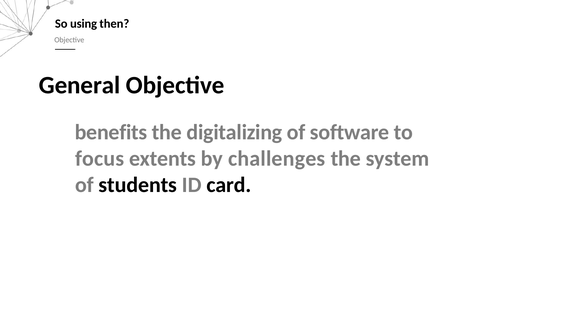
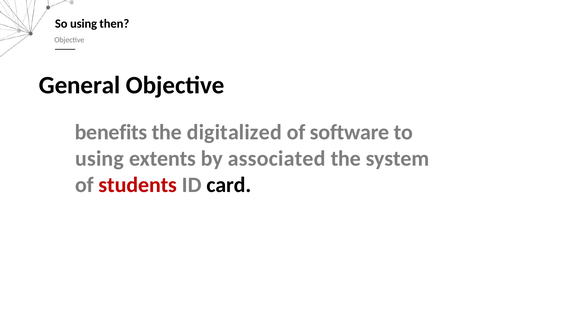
digitalizing: digitalizing -> digitalized (234, 132)
focus: focus -> using (100, 159)
challenges: challenges -> associated (277, 159)
students colour: black -> red (138, 185)
